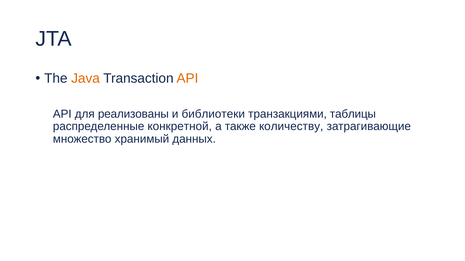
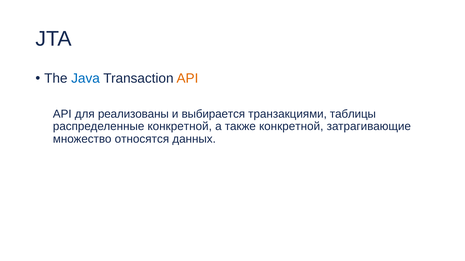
Java colour: orange -> blue (86, 79)
библиотеки: библиотеки -> выбирается (213, 114)
также количеству: количеству -> конкретной (291, 127)
хранимый: хранимый -> относятся (142, 139)
